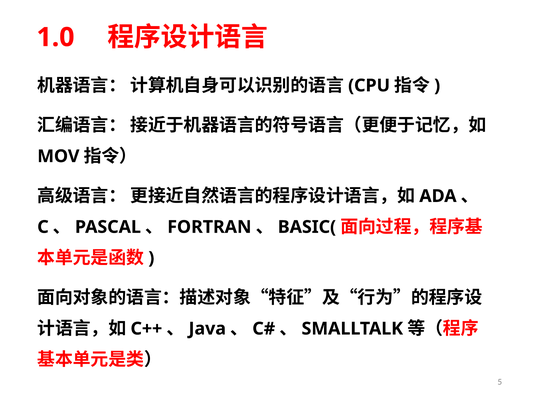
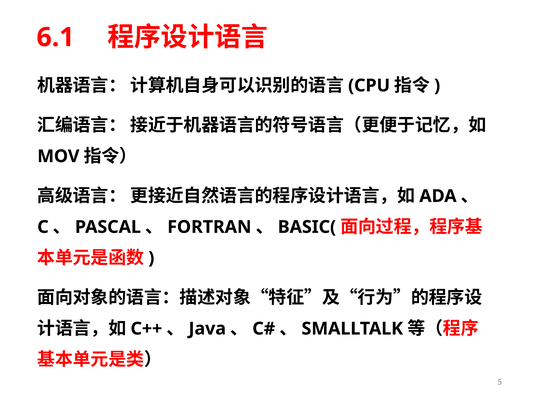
1.0: 1.0 -> 6.1 (55, 37)
